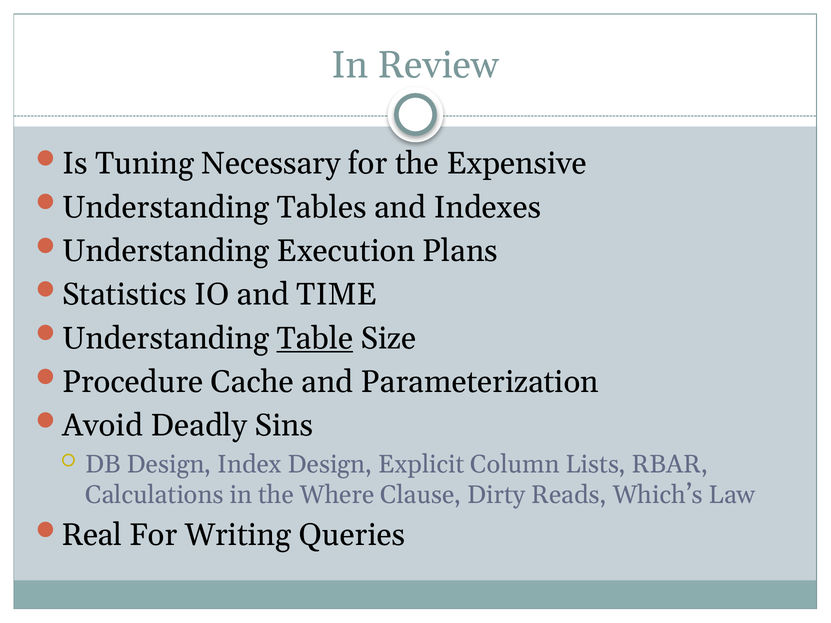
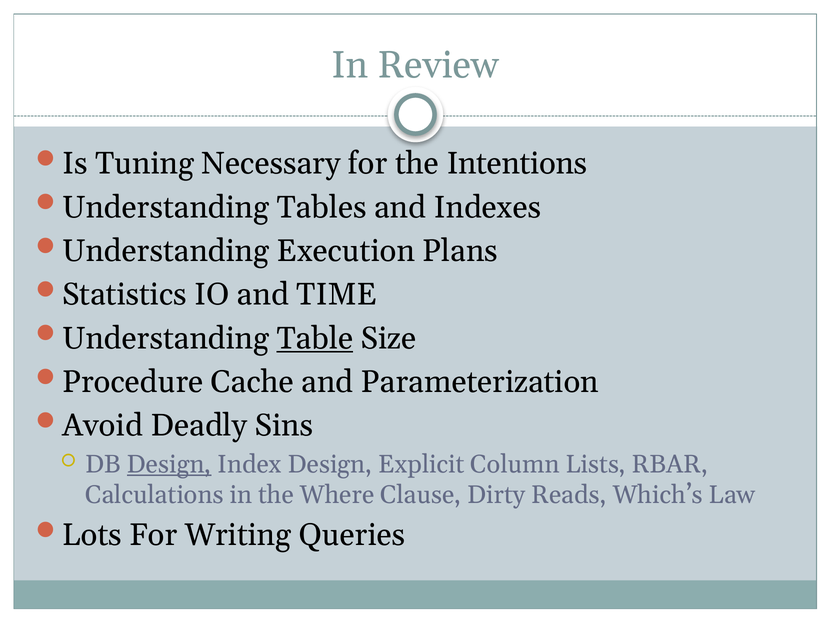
Expensive: Expensive -> Intentions (517, 164)
Design underline: none -> present (169, 464)
Real: Real -> Lots (92, 535)
